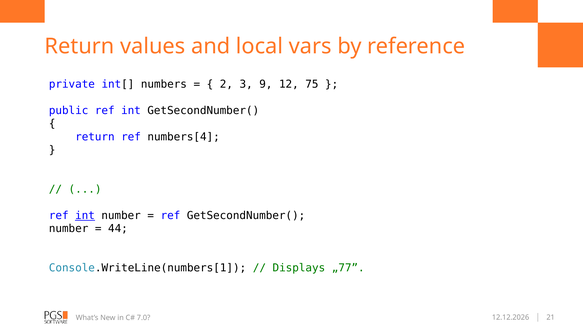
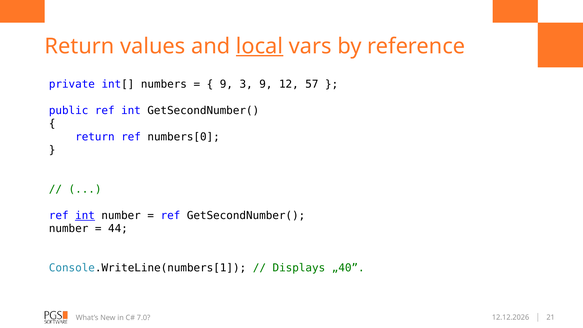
local underline: none -> present (260, 46)
2: 2 -> 9 (226, 84)
75: 75 -> 57 (312, 84)
numbers[4: numbers[4 -> numbers[0 (184, 137)
„77: „77 -> „40 (348, 268)
